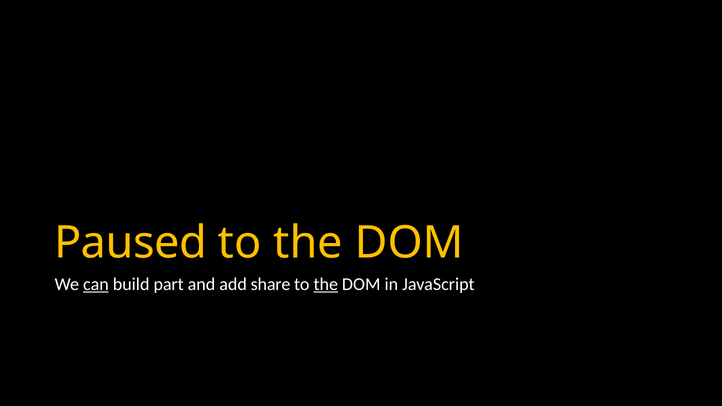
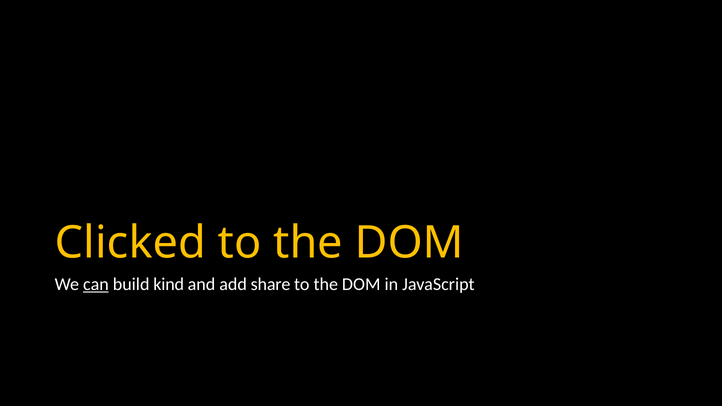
Paused: Paused -> Clicked (130, 243)
part: part -> kind (169, 284)
the underline: present -> none (326, 284)
